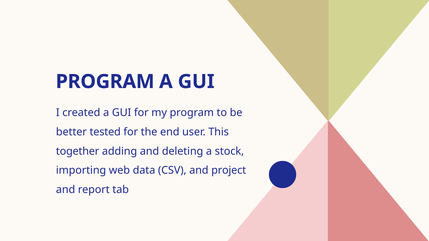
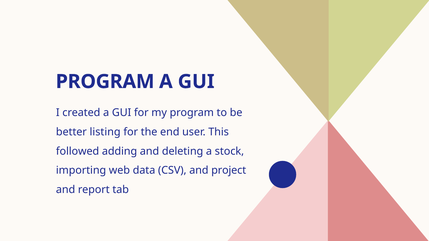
tested: tested -> listing (105, 132)
together: together -> followed (78, 151)
